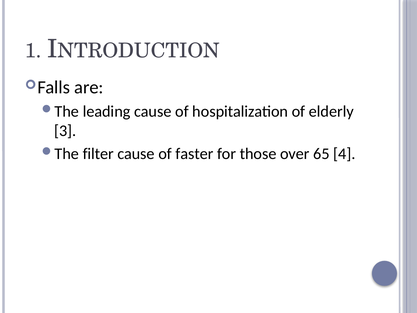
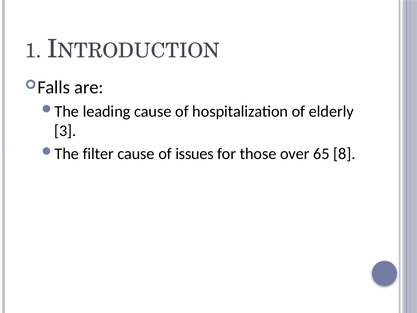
faster: faster -> issues (195, 154)
4: 4 -> 8 (344, 154)
